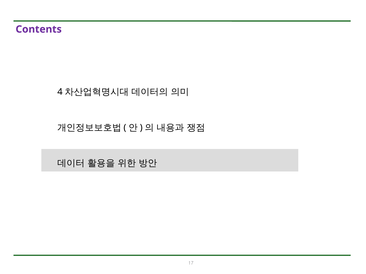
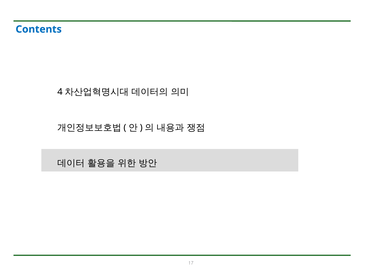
Contents colour: purple -> blue (39, 29)
